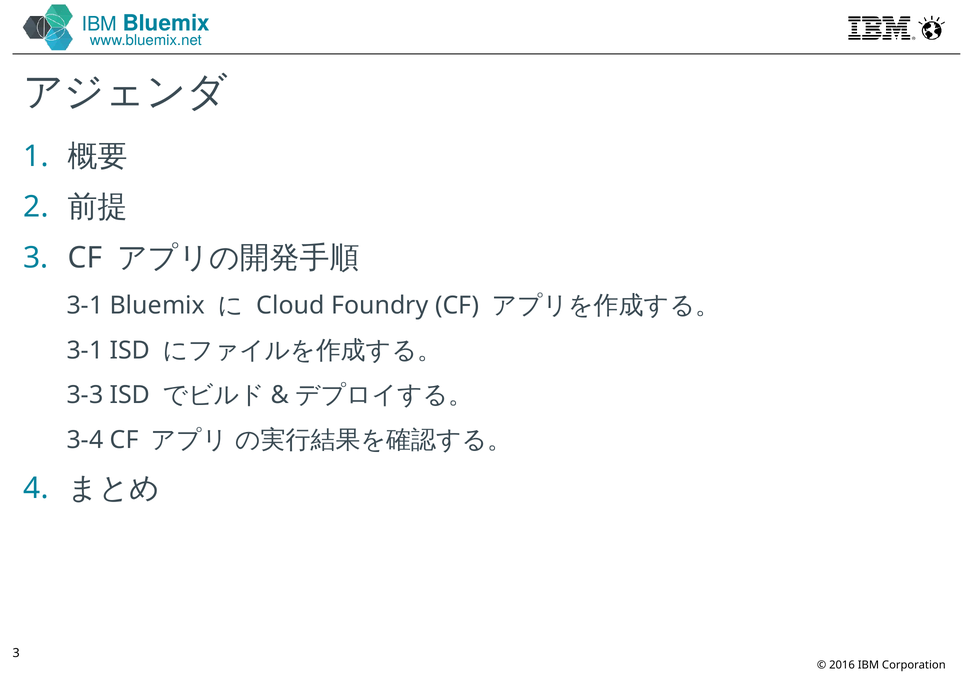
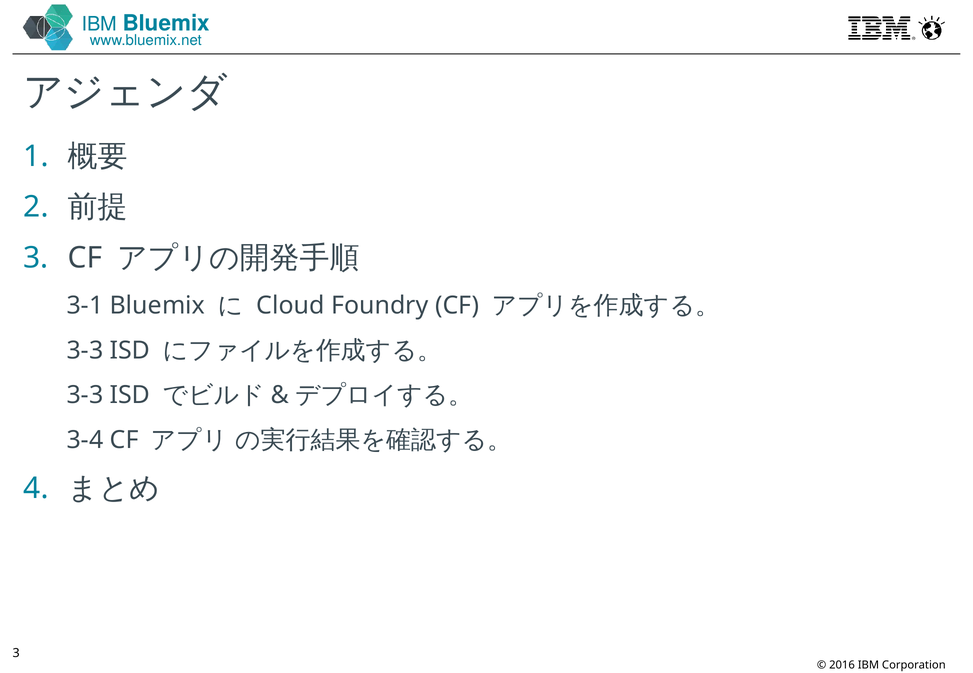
3-1: 3-1 -> 3-3 (85, 351)
